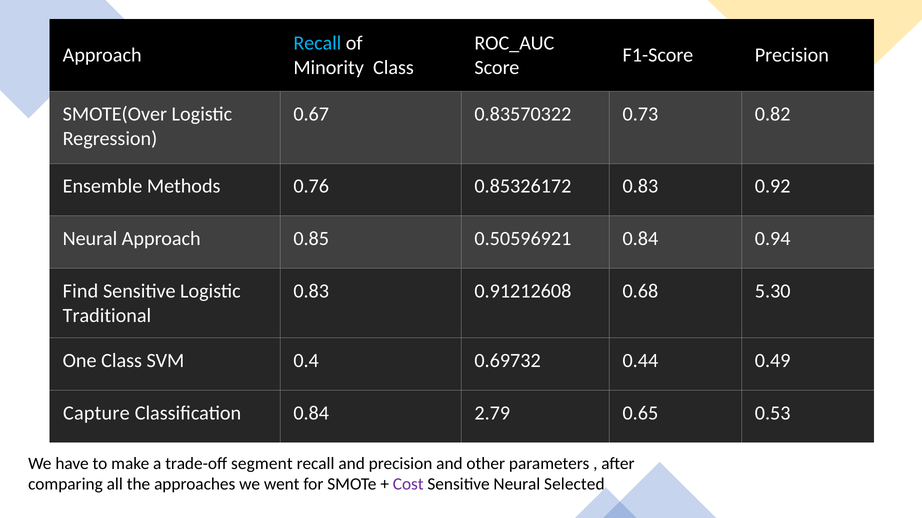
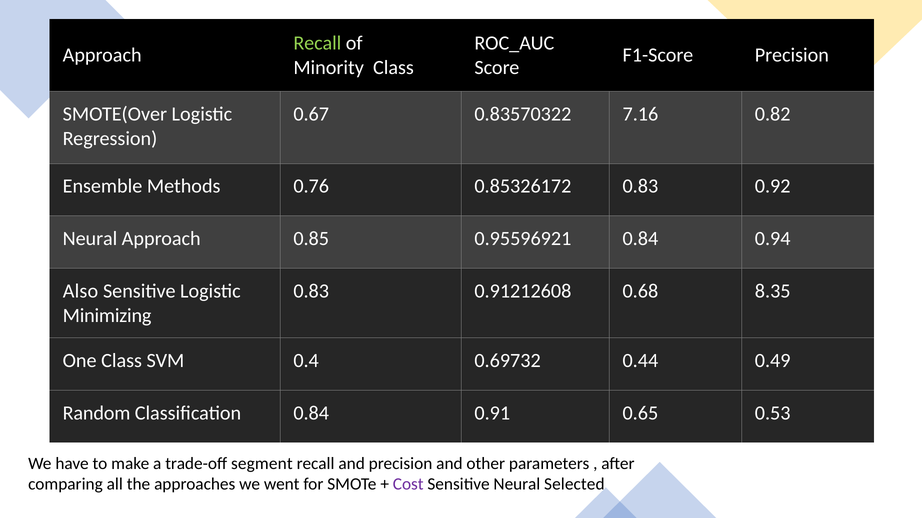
Recall colour: light blue -> light green (317, 43)
0.73: 0.73 -> 7.16 (640, 114)
0.50596921: 0.50596921 -> 0.95596921 (523, 239)
Find: Find -> Also (81, 291)
5.30: 5.30 -> 8.35 (773, 291)
Traditional: Traditional -> Minimizing (107, 316)
Capture: Capture -> Random (97, 413)
2.79: 2.79 -> 0.91 (492, 413)
